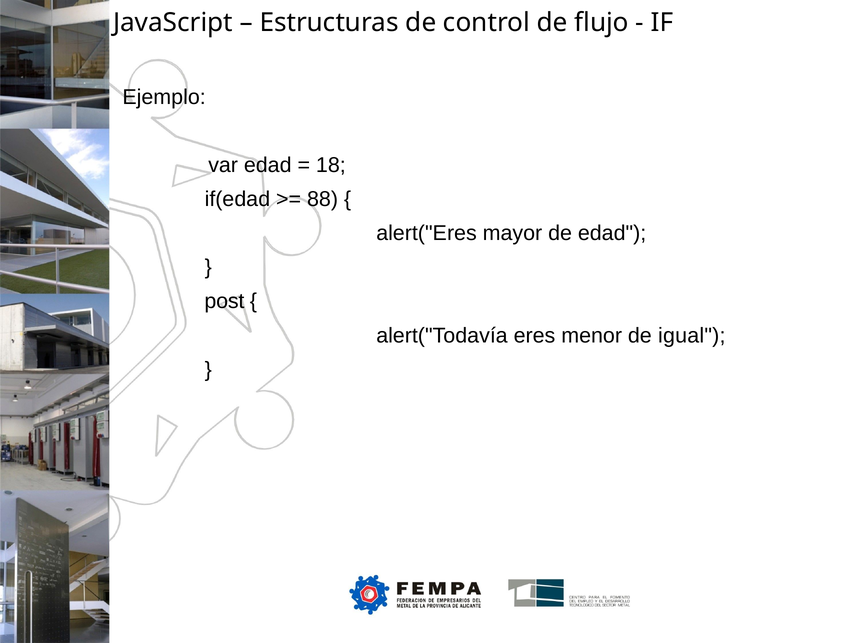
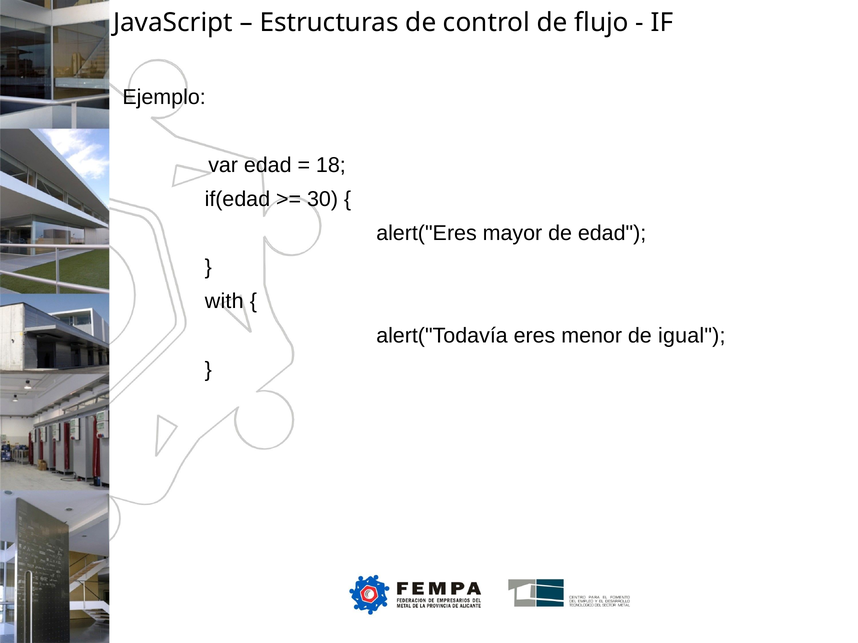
88: 88 -> 30 (323, 199)
post: post -> with (224, 302)
